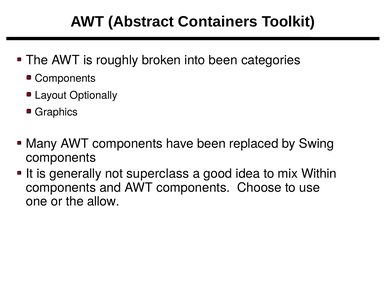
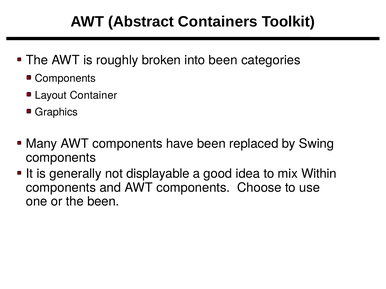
Optionally: Optionally -> Container (94, 95)
superclass: superclass -> displayable (158, 174)
the allow: allow -> been (103, 202)
